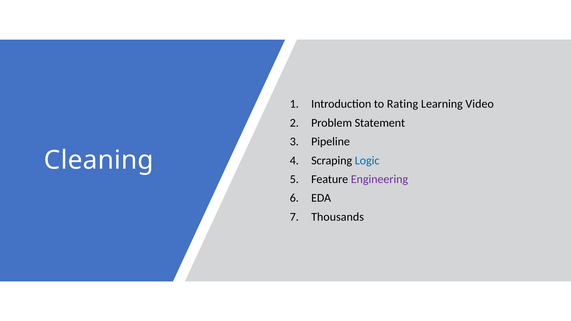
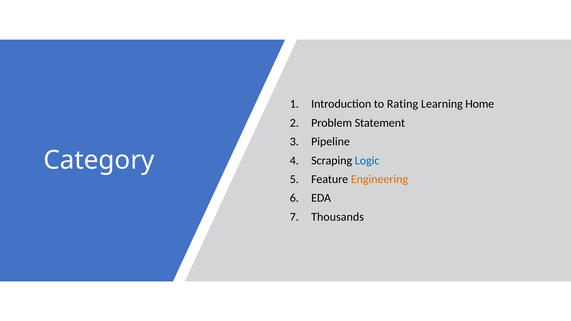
Video: Video -> Home (480, 104)
Cleaning: Cleaning -> Category (99, 160)
Engineering colour: purple -> orange (379, 179)
